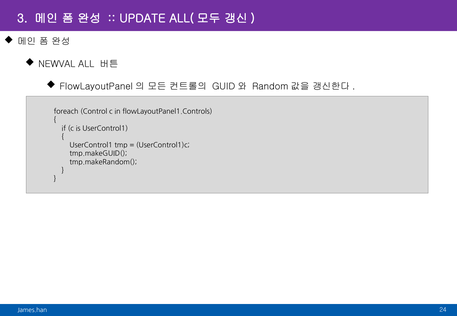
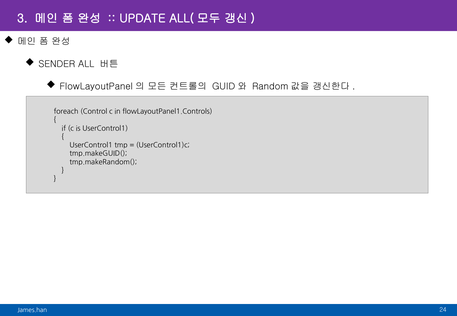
NEWVAL: NEWVAL -> SENDER (57, 64)
